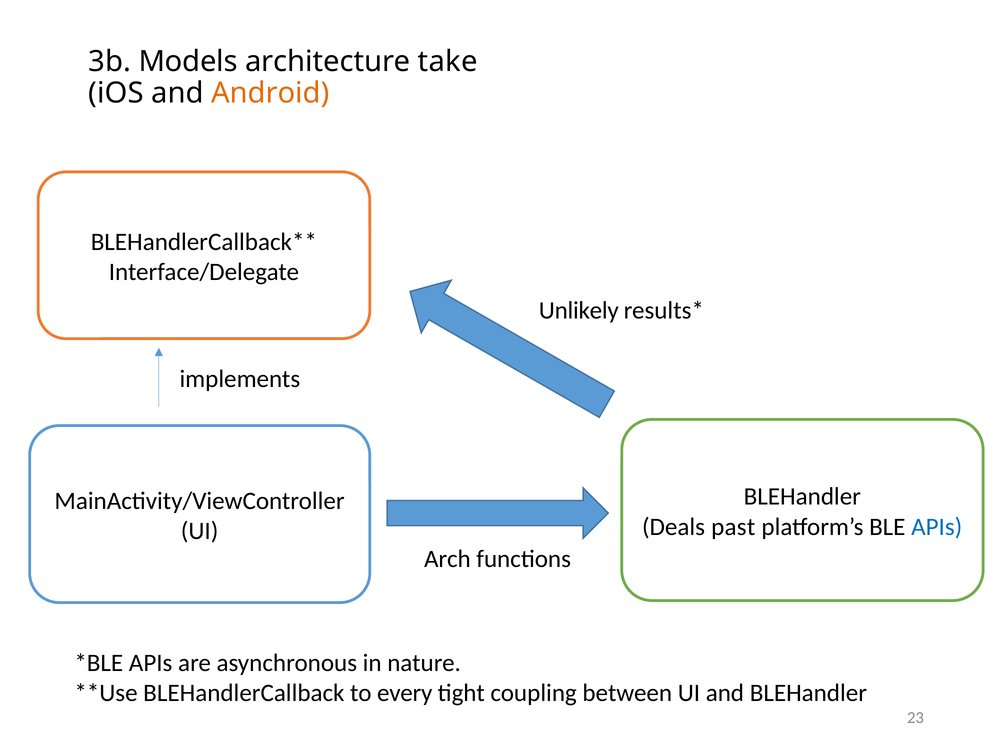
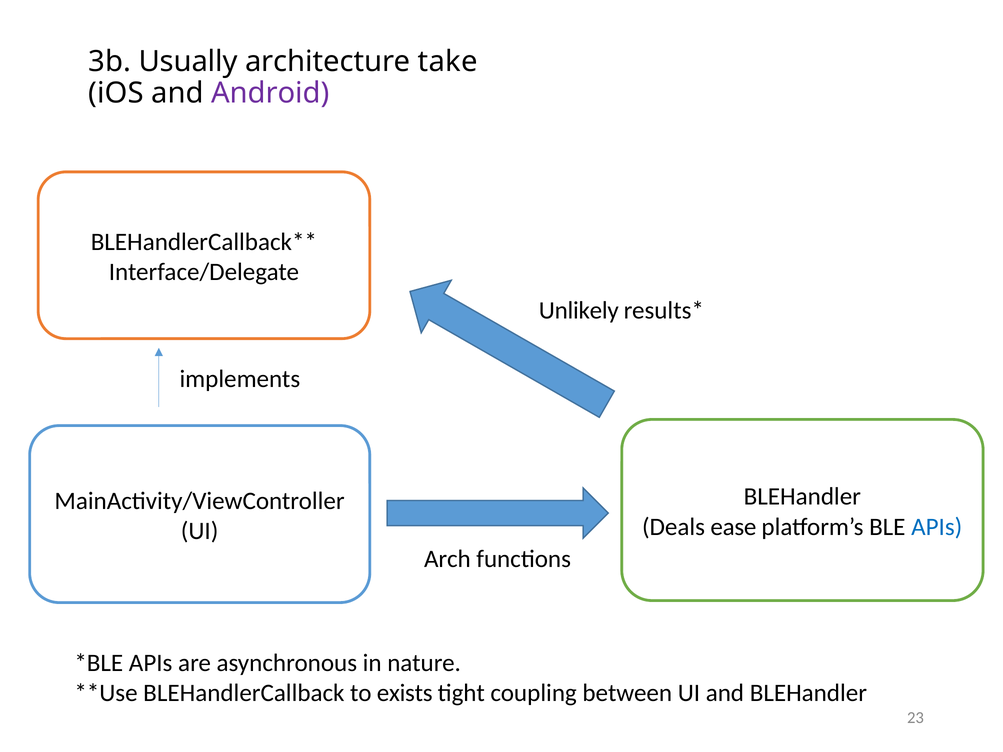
Models: Models -> Usually (188, 61)
Android colour: orange -> purple (270, 93)
past: past -> ease (733, 527)
every: every -> exists (405, 693)
